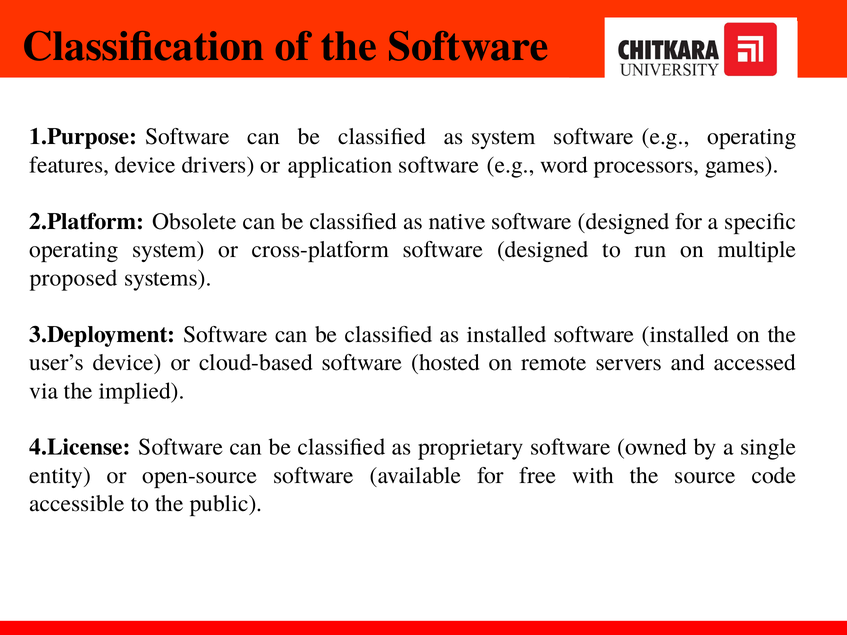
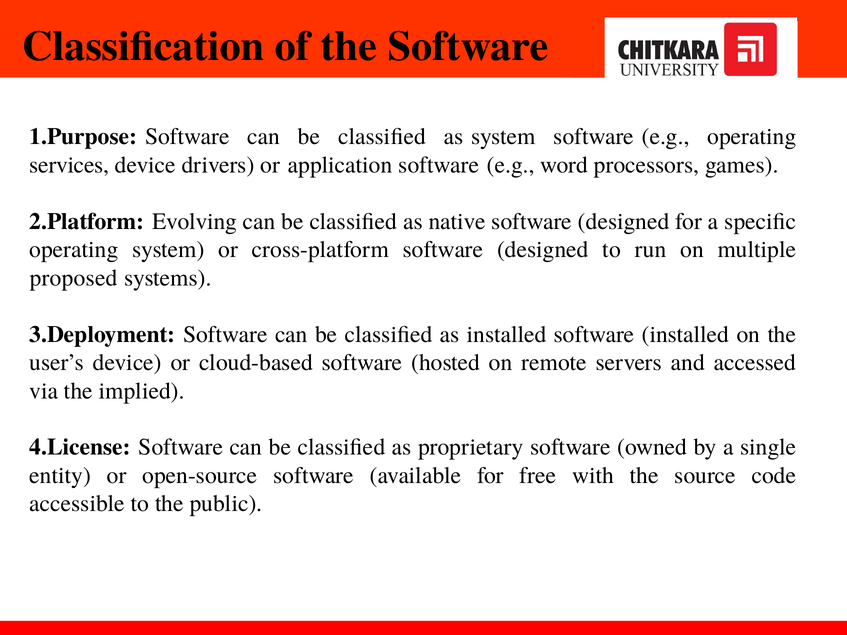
features: features -> services (69, 165)
Obsolete: Obsolete -> Evolving (195, 221)
